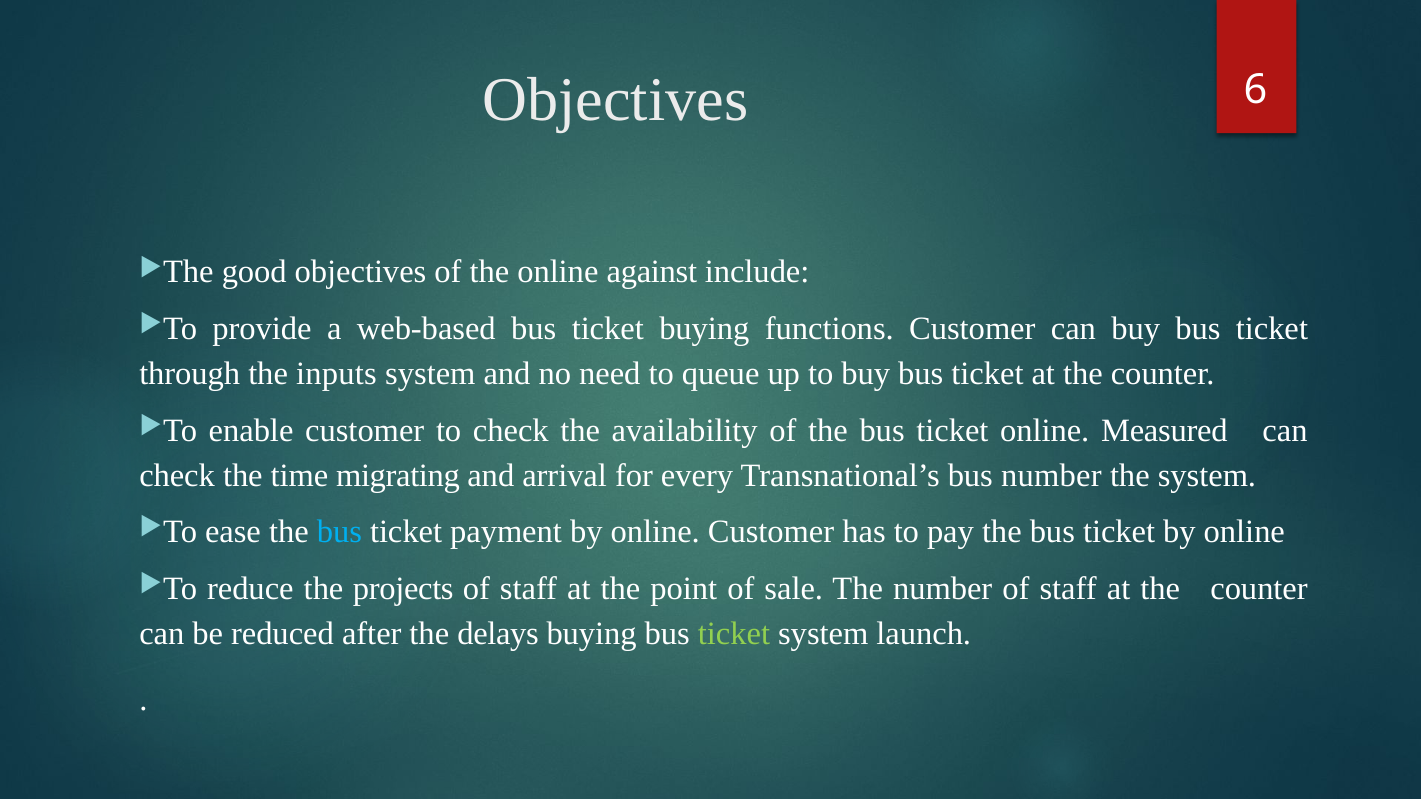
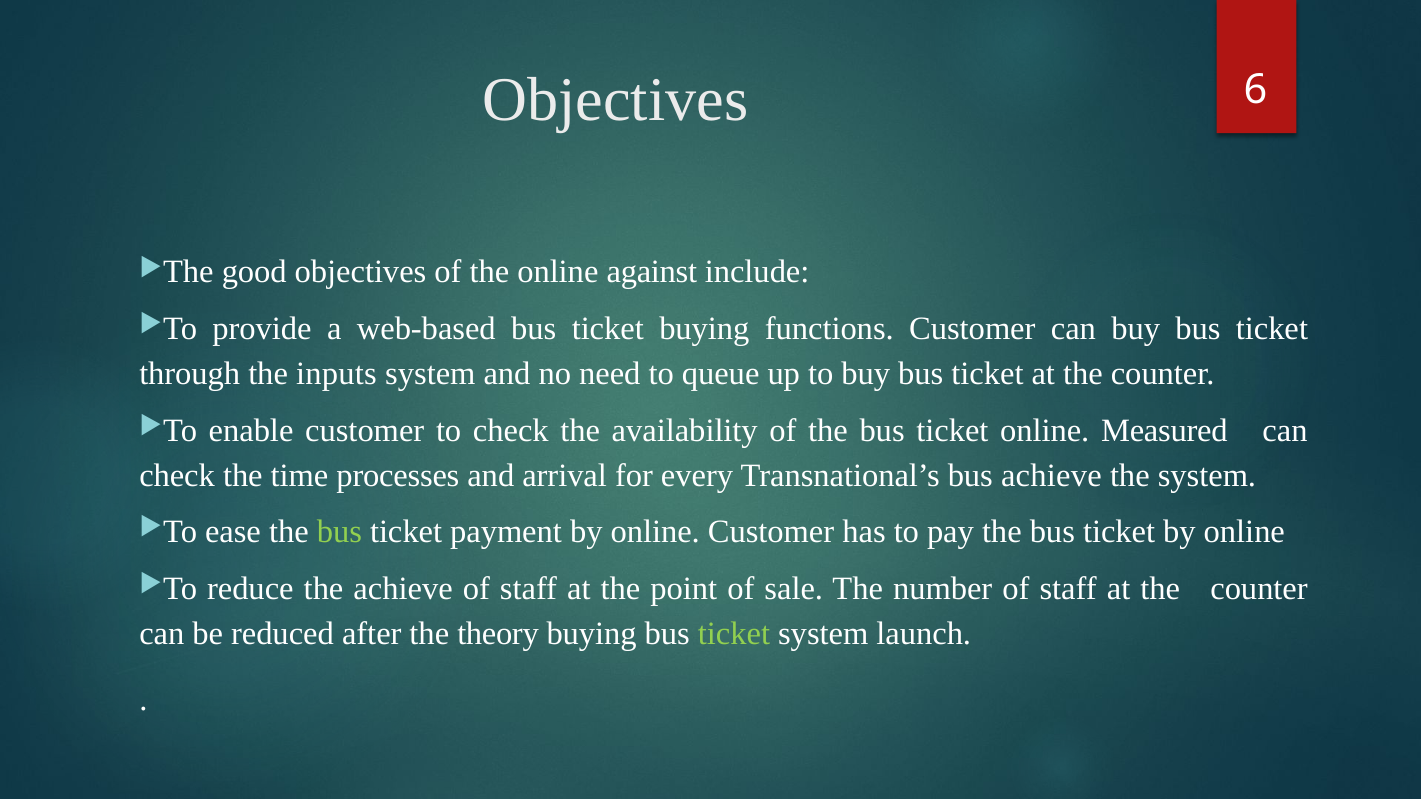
migrating: migrating -> processes (398, 476)
bus number: number -> achieve (1051, 476)
bus colour: light blue -> light green (339, 532)
the projects: projects -> achieve (403, 589)
delays: delays -> theory (498, 634)
